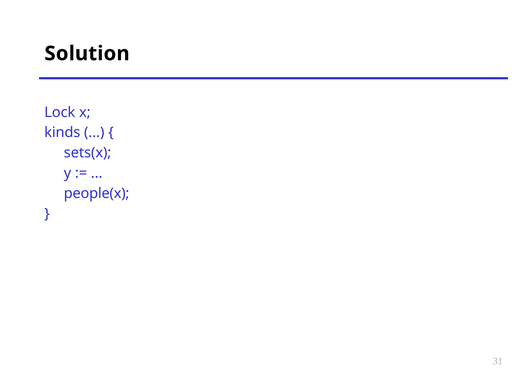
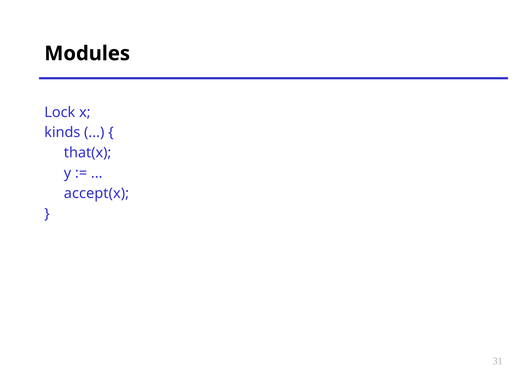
Solution: Solution -> Modules (87, 53)
sets(x: sets(x -> that(x (88, 153)
people(x: people(x -> accept(x (96, 193)
